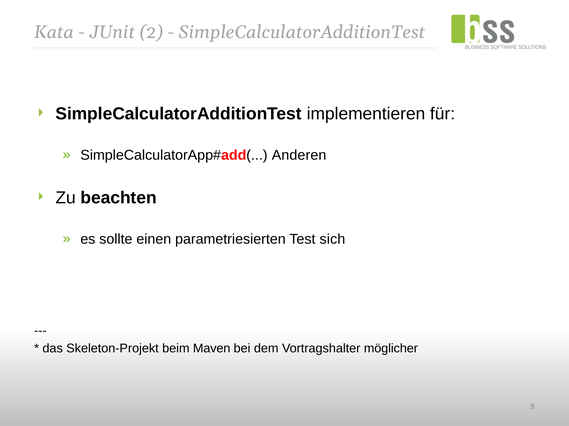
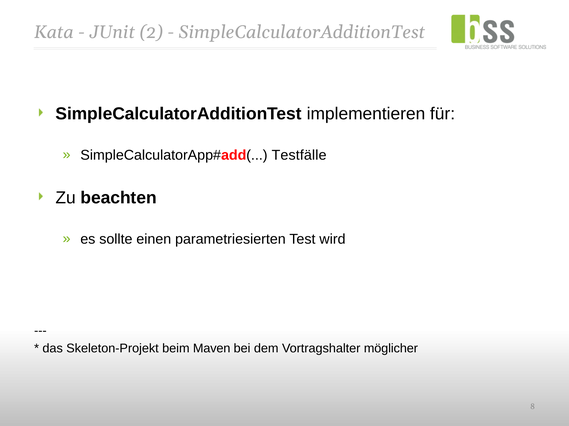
Anderen: Anderen -> Testfälle (299, 156)
sich: sich -> wird (332, 240)
